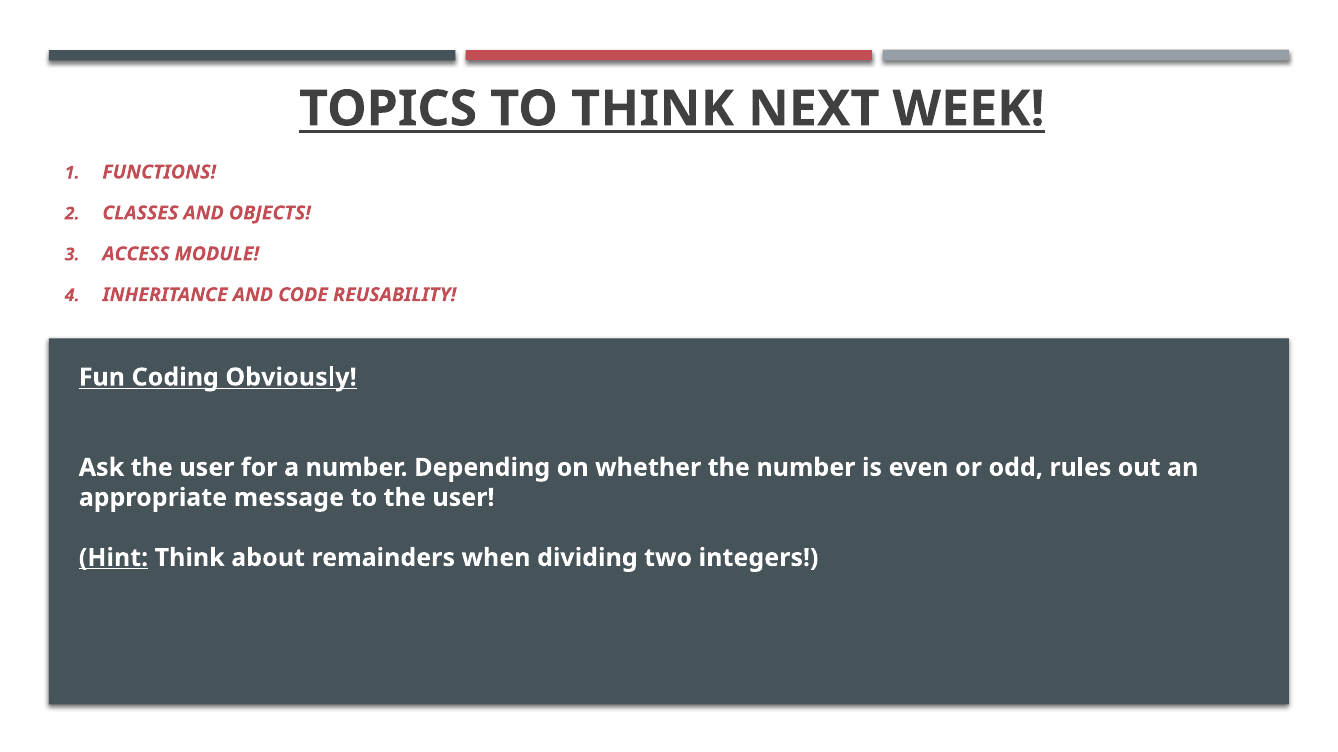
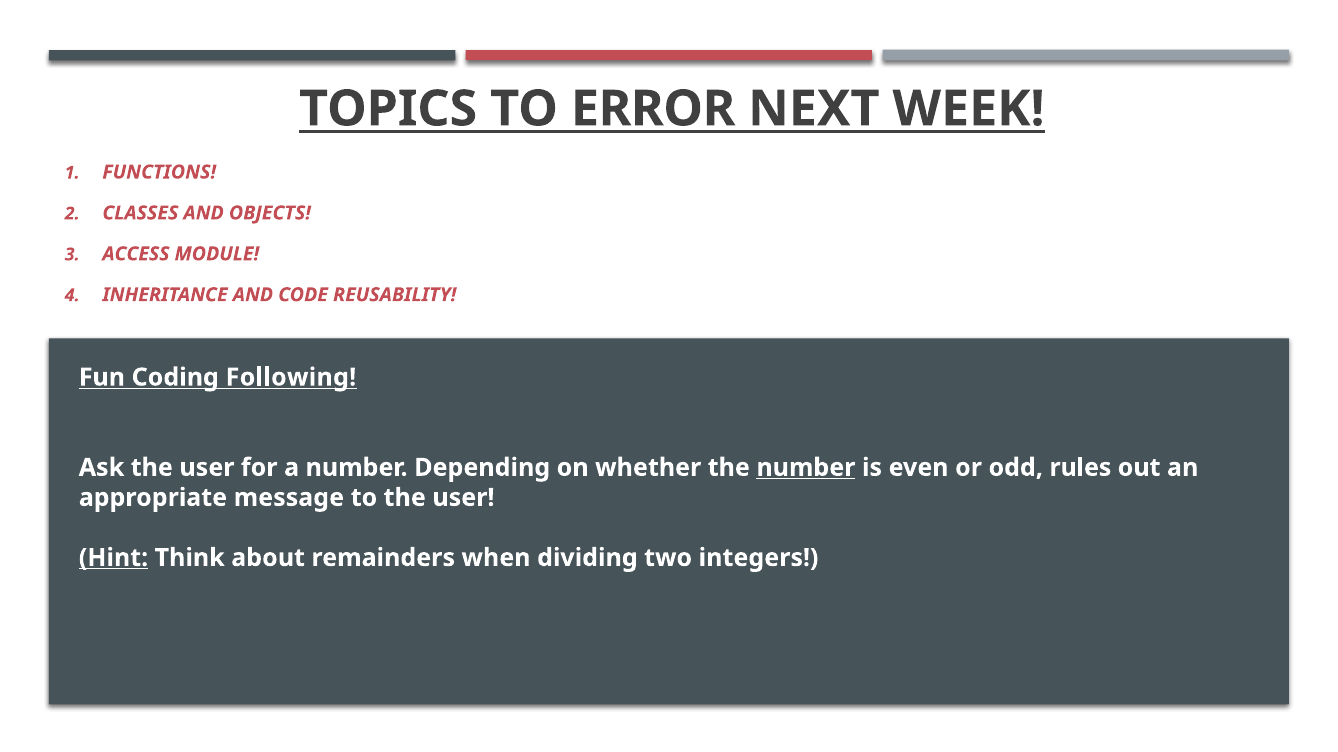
TO THINK: THINK -> ERROR (653, 109)
Obviously: Obviously -> Following (291, 378)
number underline: none -> present (806, 468)
